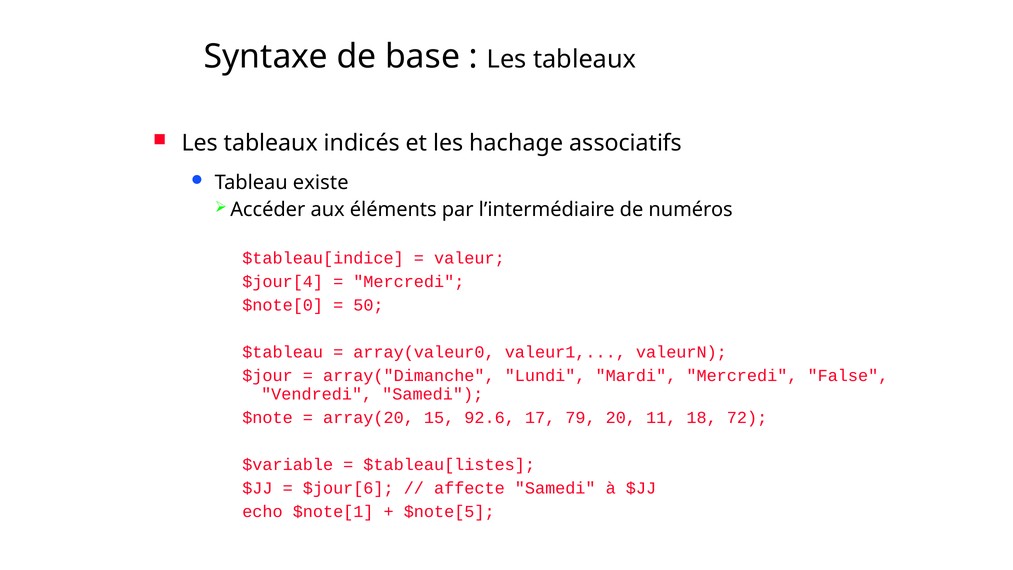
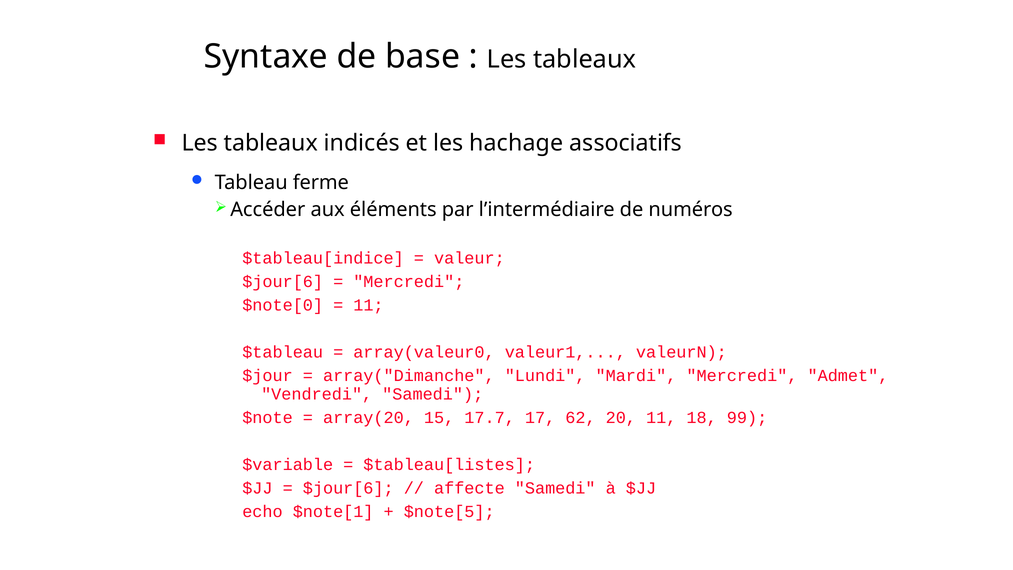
existe: existe -> ferme (321, 183)
$jour[4: $jour[4 -> $jour[6 (283, 282)
50: 50 -> 11 (368, 305)
False: False -> Admet (848, 376)
92.6: 92.6 -> 17.7 (490, 417)
79: 79 -> 62 (580, 417)
72: 72 -> 99 (747, 417)
